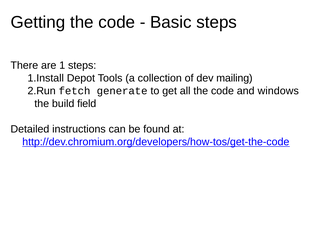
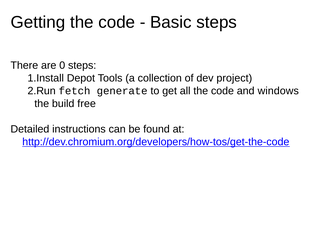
1: 1 -> 0 (62, 65)
mailing: mailing -> project (234, 78)
field: field -> free (87, 103)
